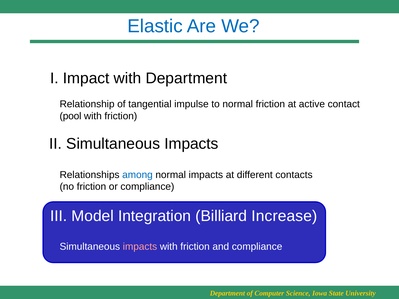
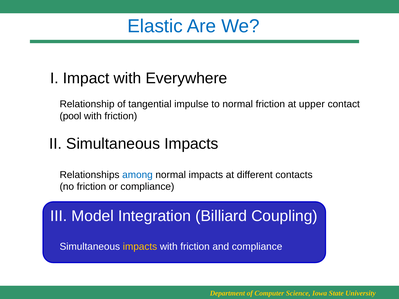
with Department: Department -> Everywhere (186, 78)
active: active -> upper (312, 104)
Increase: Increase -> Coupling (284, 216)
impacts colour: pink -> yellow (140, 247)
